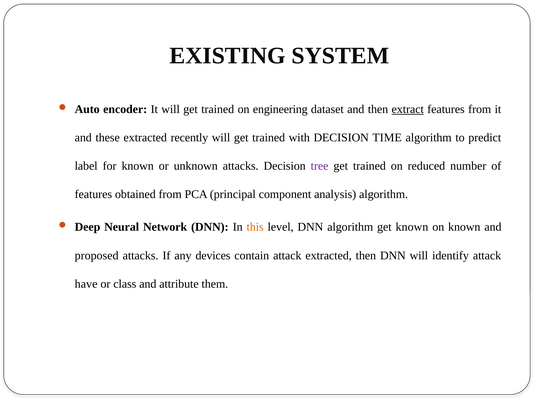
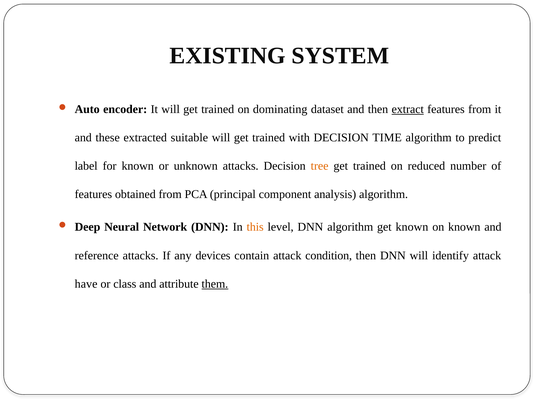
engineering: engineering -> dominating (280, 109)
recently: recently -> suitable (189, 138)
tree colour: purple -> orange (320, 166)
proposed: proposed -> reference (97, 256)
attack extracted: extracted -> condition (329, 256)
them underline: none -> present (215, 284)
